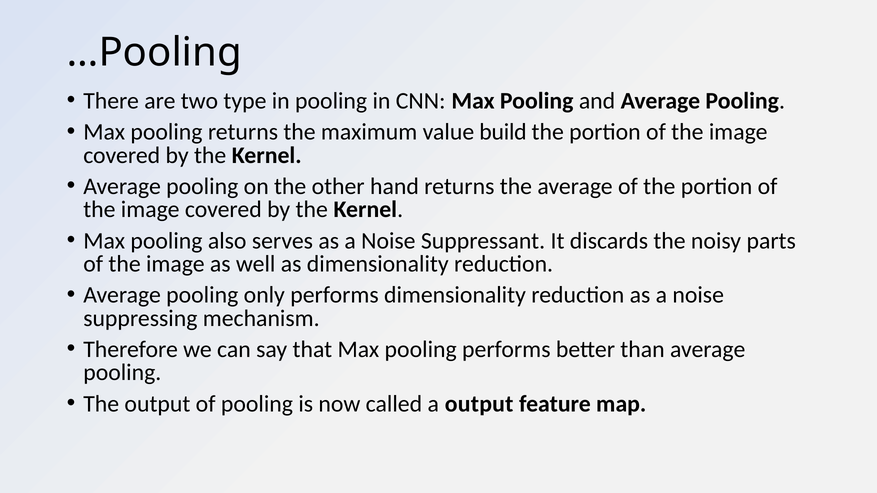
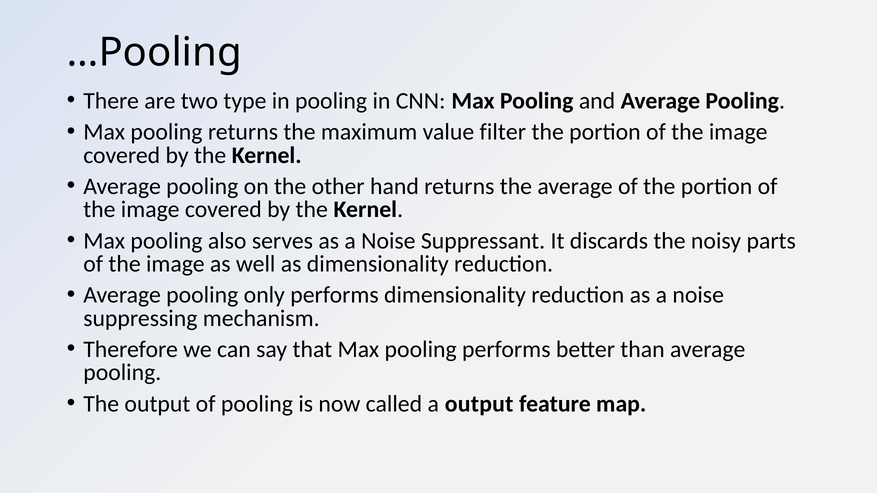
build: build -> filter (503, 132)
